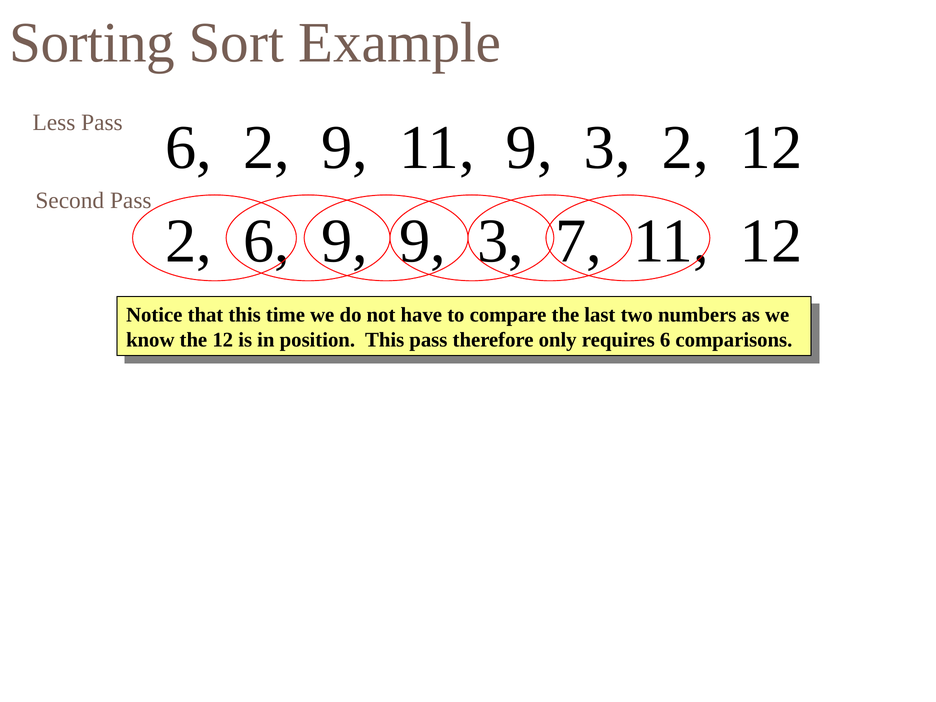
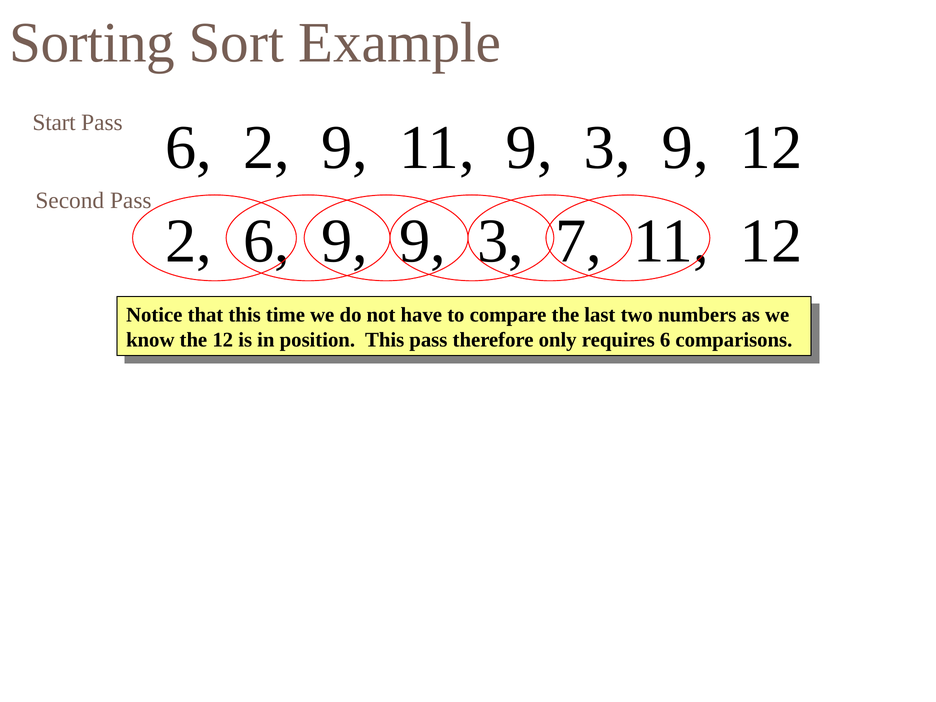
Less: Less -> Start (54, 123)
3 2: 2 -> 9 (685, 148)
